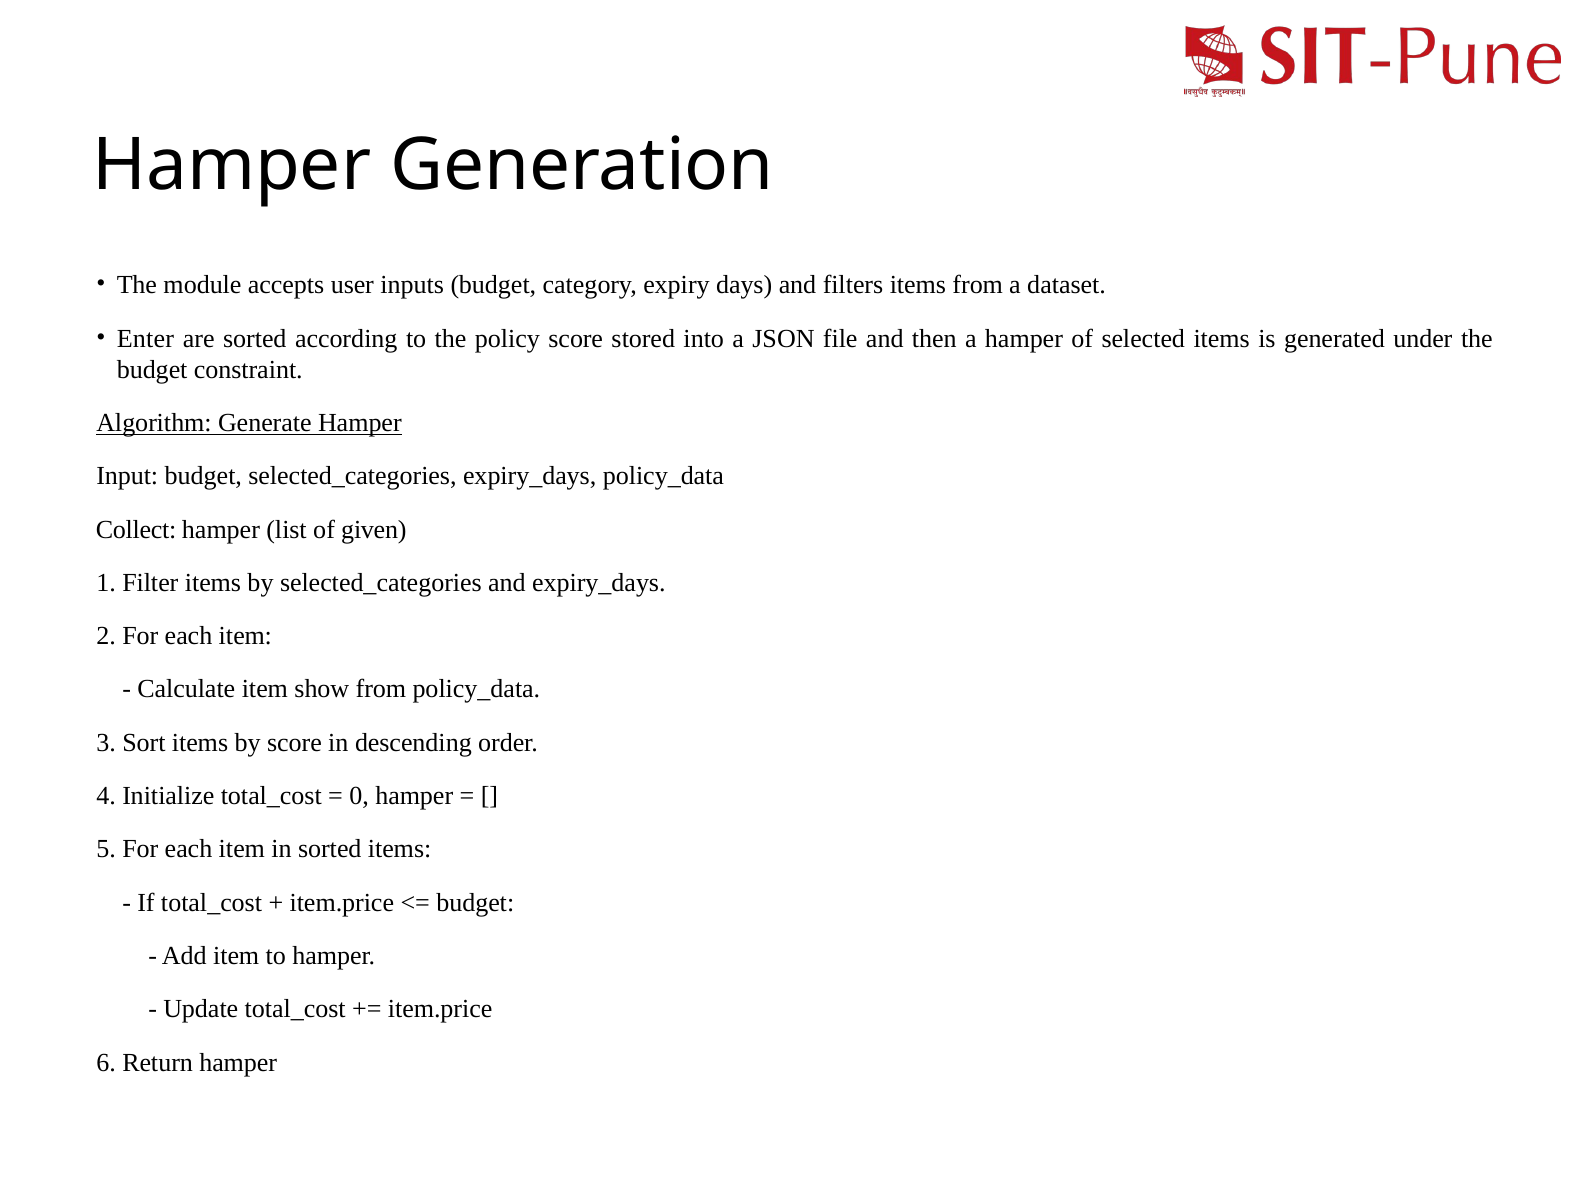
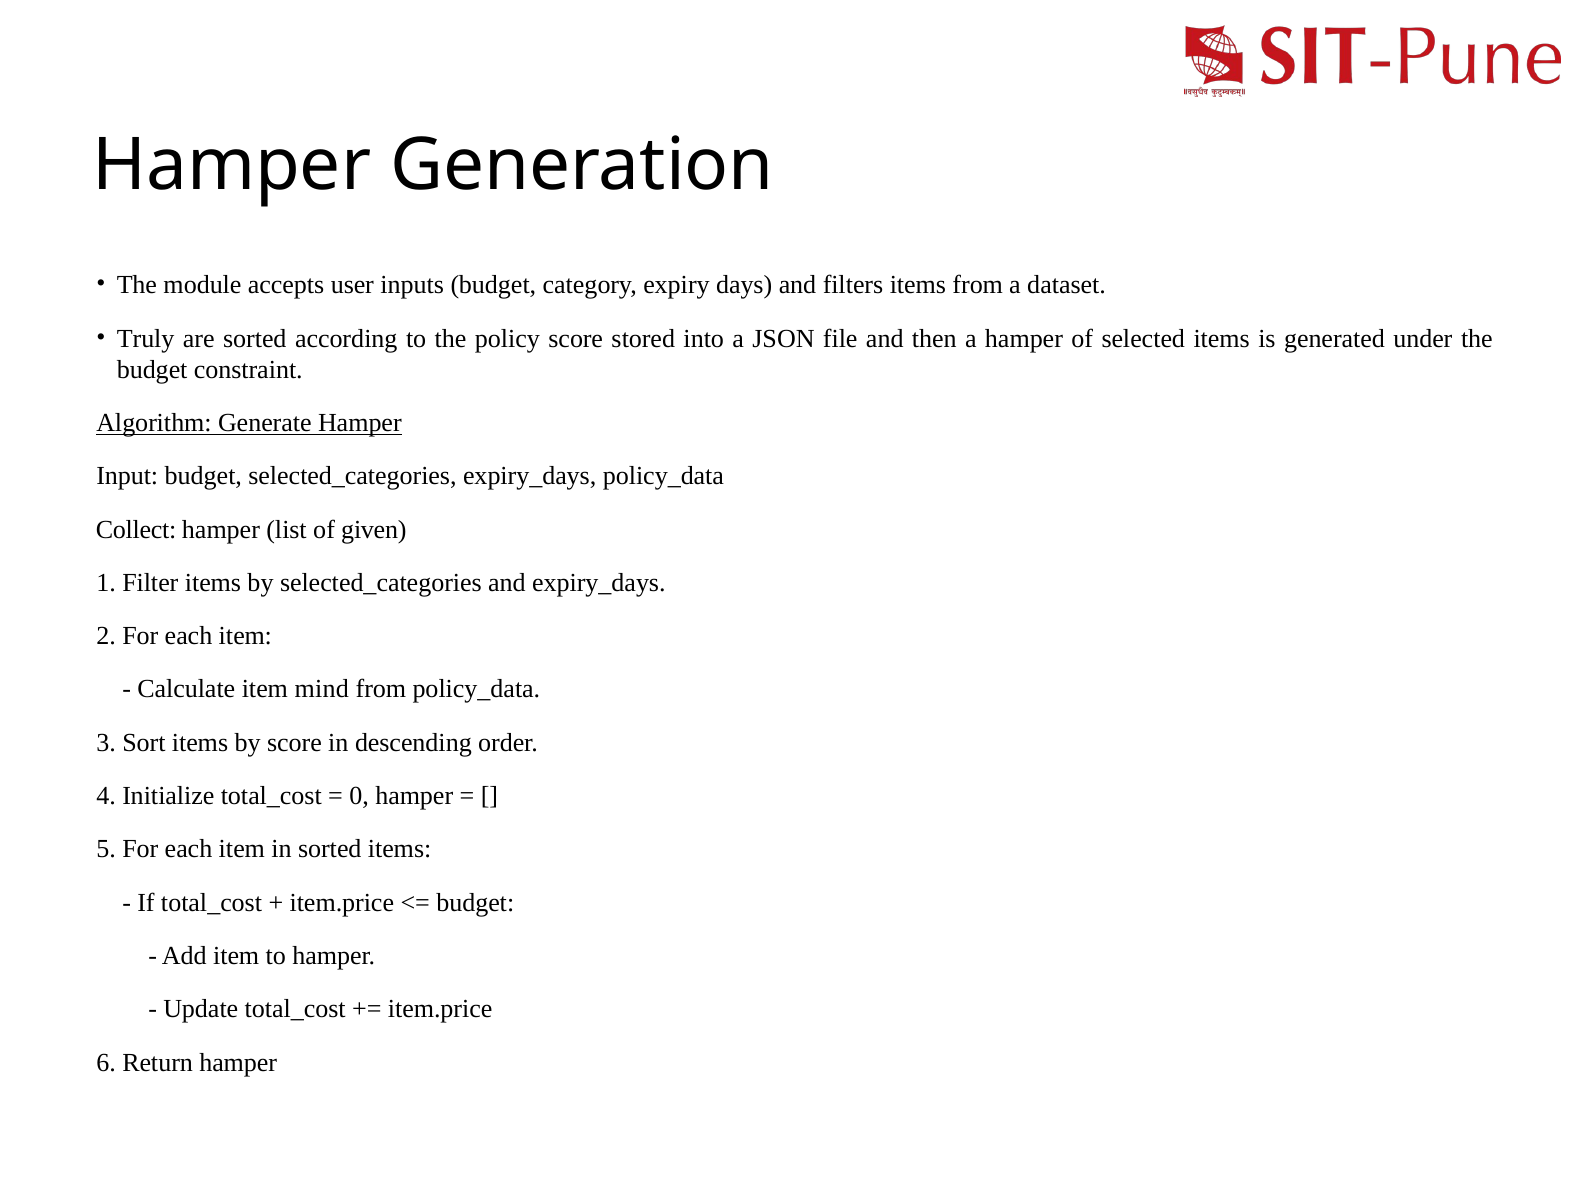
Enter: Enter -> Truly (146, 338)
show: show -> mind (322, 689)
